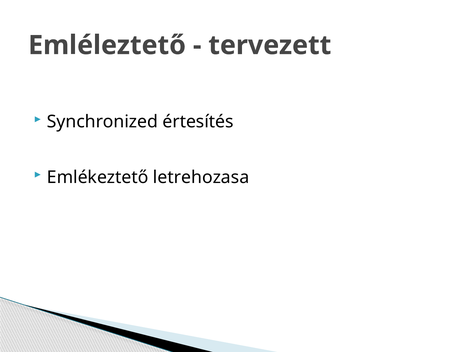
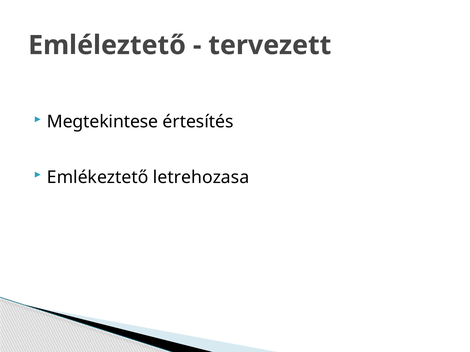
Synchronized: Synchronized -> Megtekintese (103, 122)
